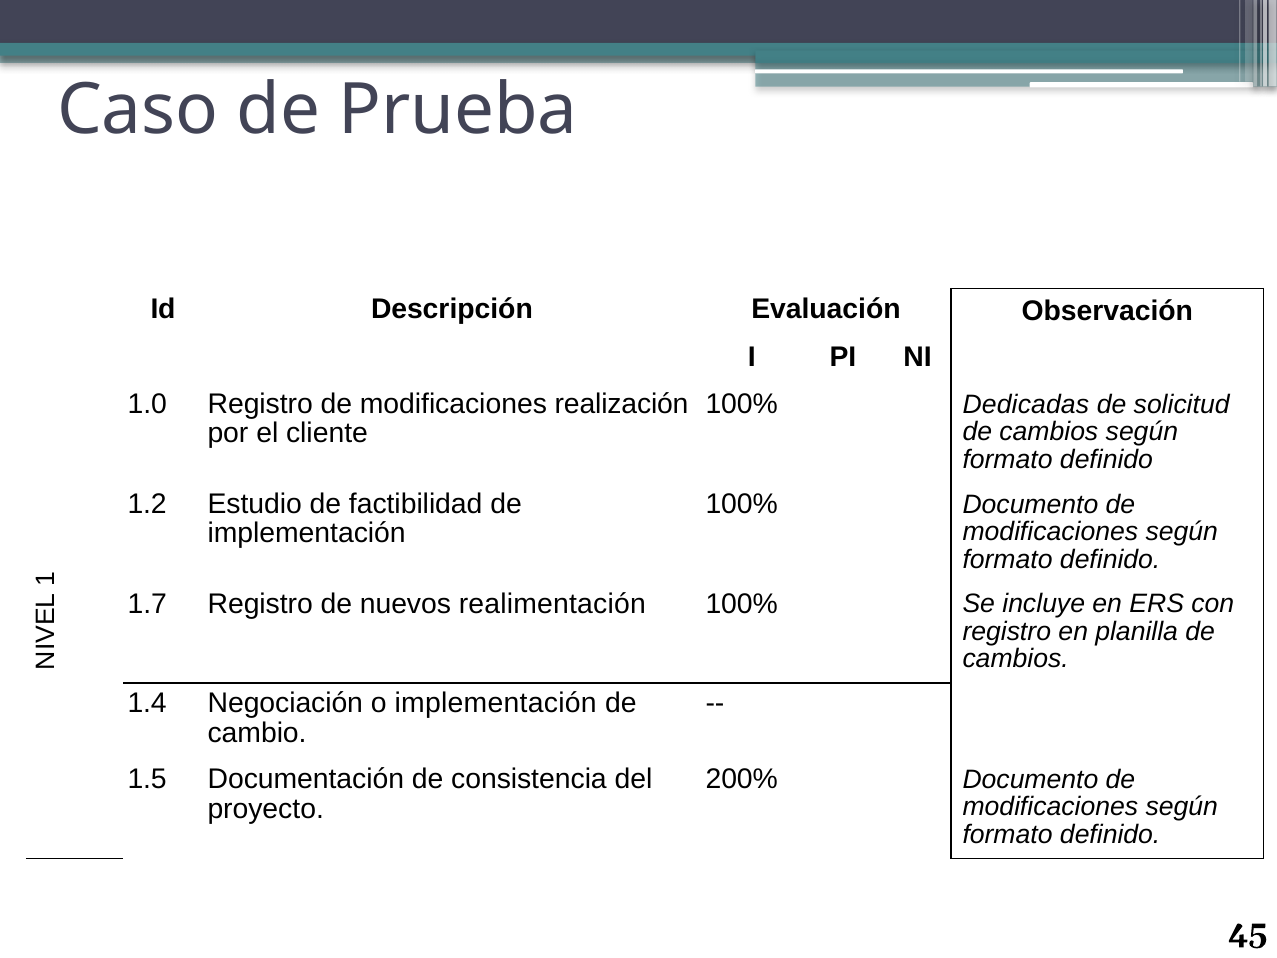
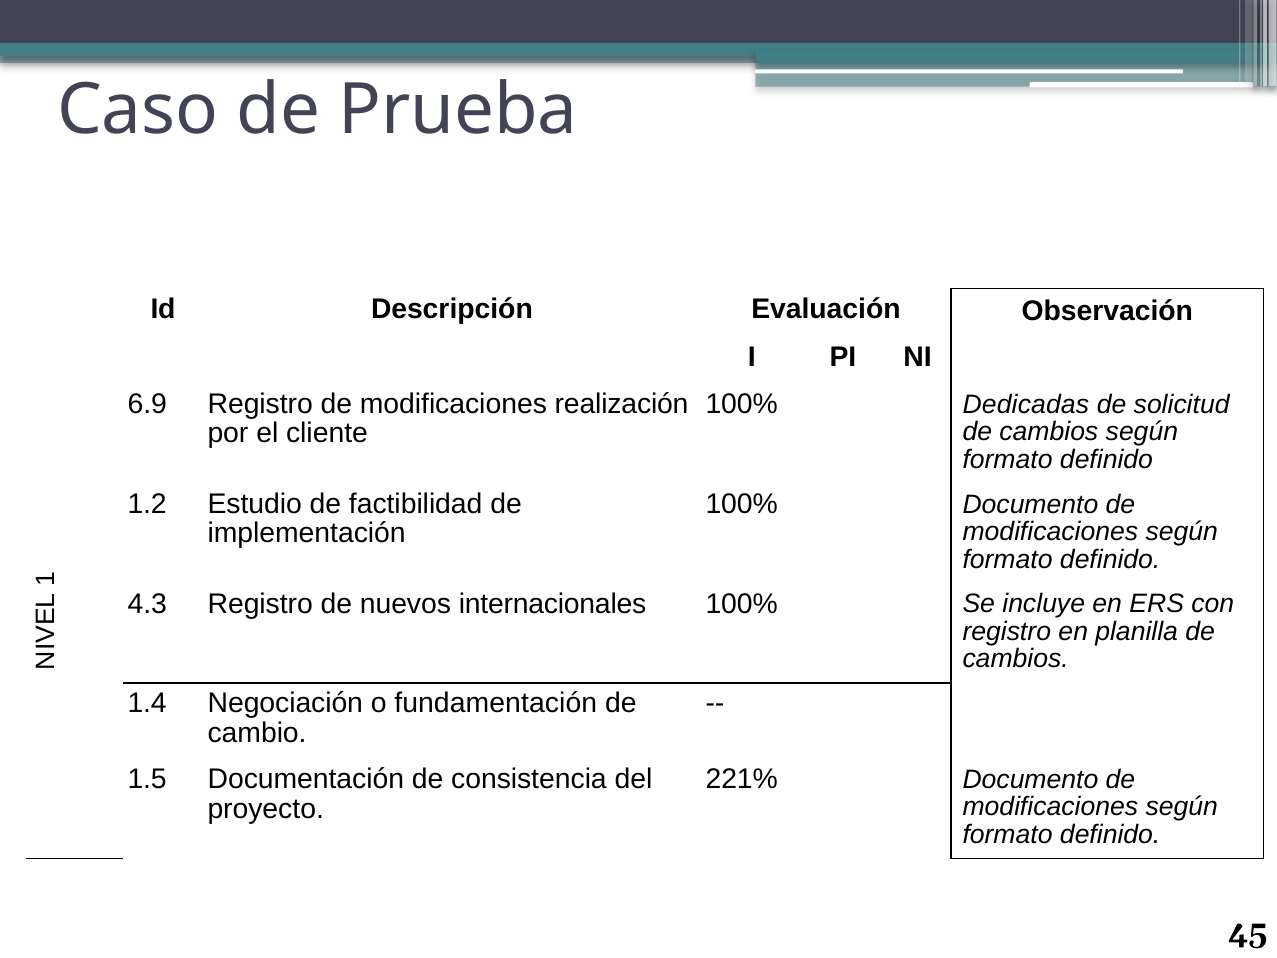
1.0: 1.0 -> 6.9 (147, 404)
1.7: 1.7 -> 4.3 (147, 604)
realimentación: realimentación -> internacionales (553, 604)
o implementación: implementación -> fundamentación (496, 703)
200%: 200% -> 221% (742, 779)
